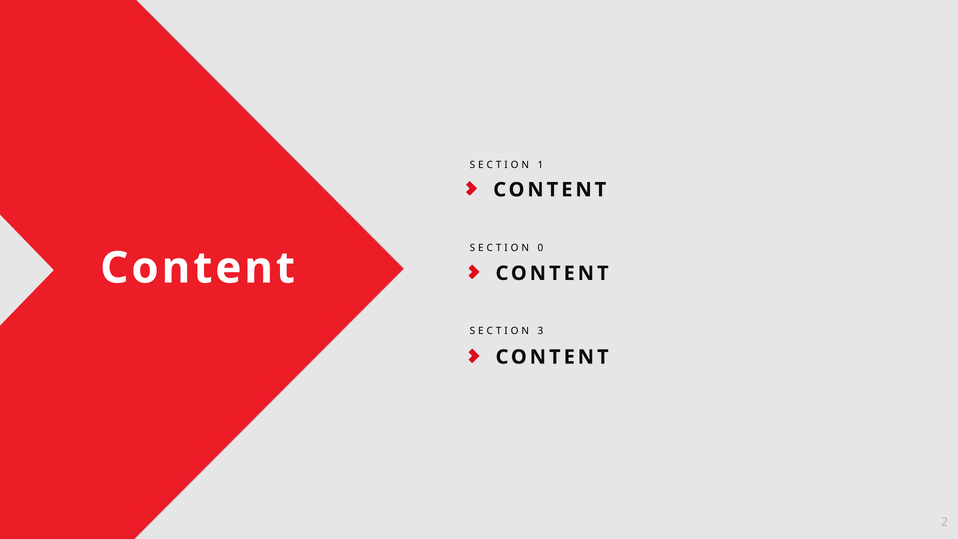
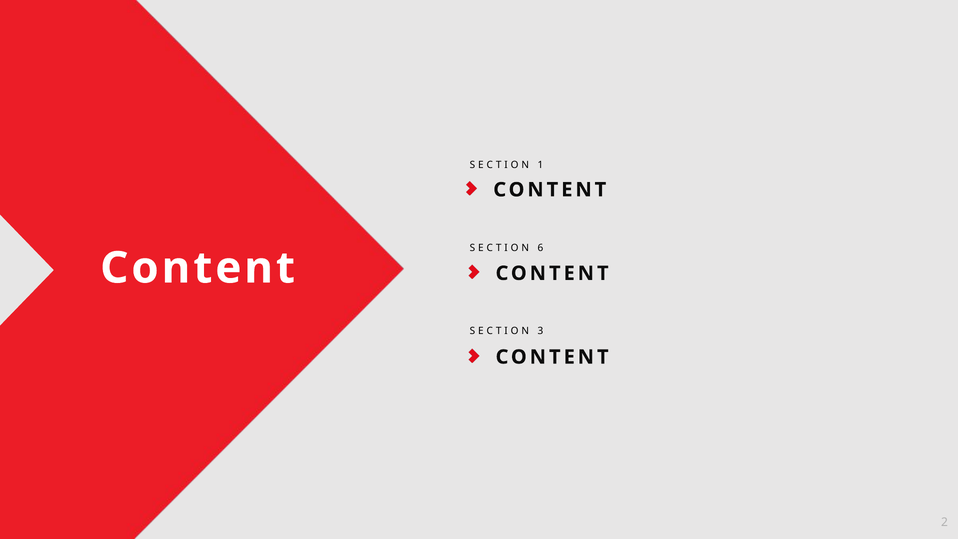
0: 0 -> 6 (540, 248)
